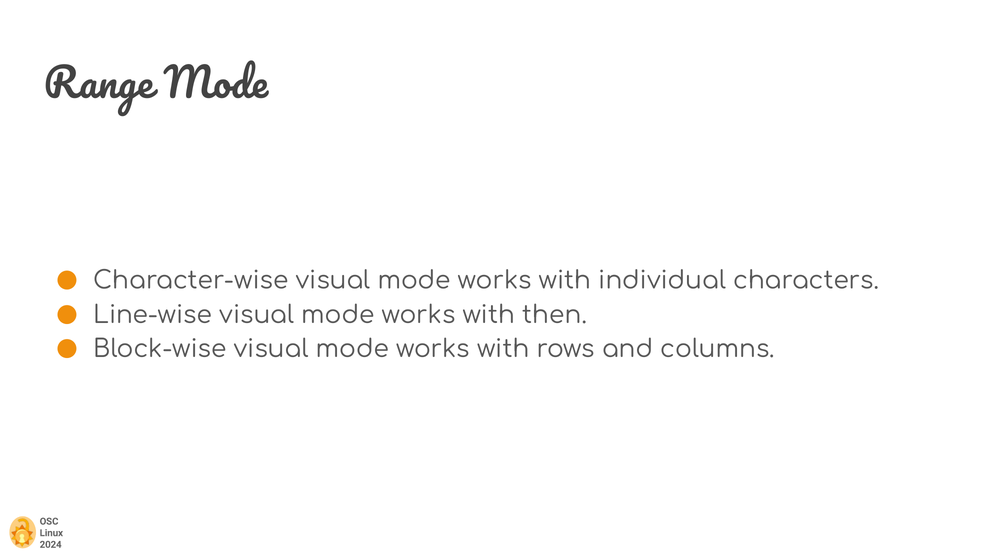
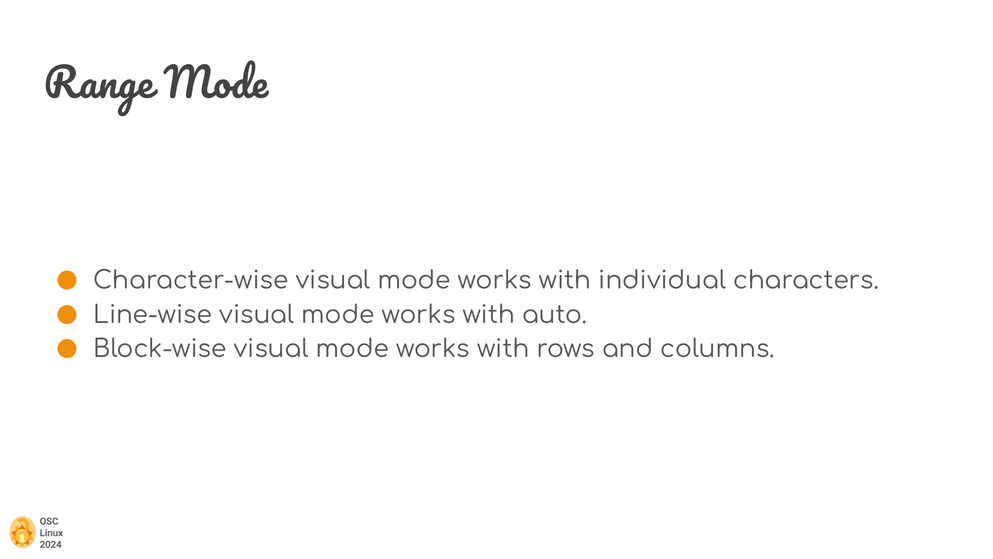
then: then -> auto (555, 315)
